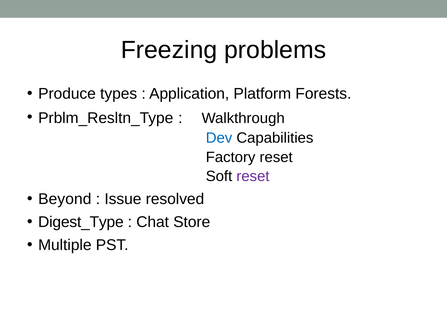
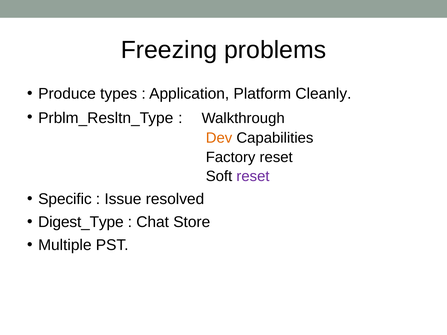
Forests: Forests -> Cleanly (323, 94)
Dev colour: blue -> orange (219, 138)
Beyond: Beyond -> Specific (65, 199)
